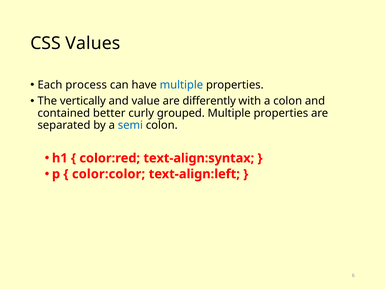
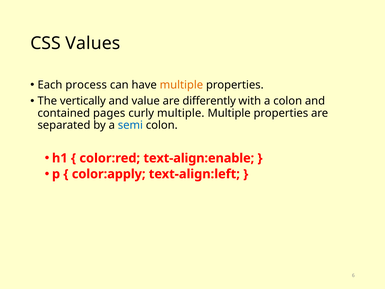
multiple colour: blue -> orange (181, 85)
better: better -> pages (109, 113)
curly grouped: grouped -> multiple (181, 113)
text-align:syntax: text-align:syntax -> text-align:enable (199, 158)
color:color: color:color -> color:apply (109, 174)
